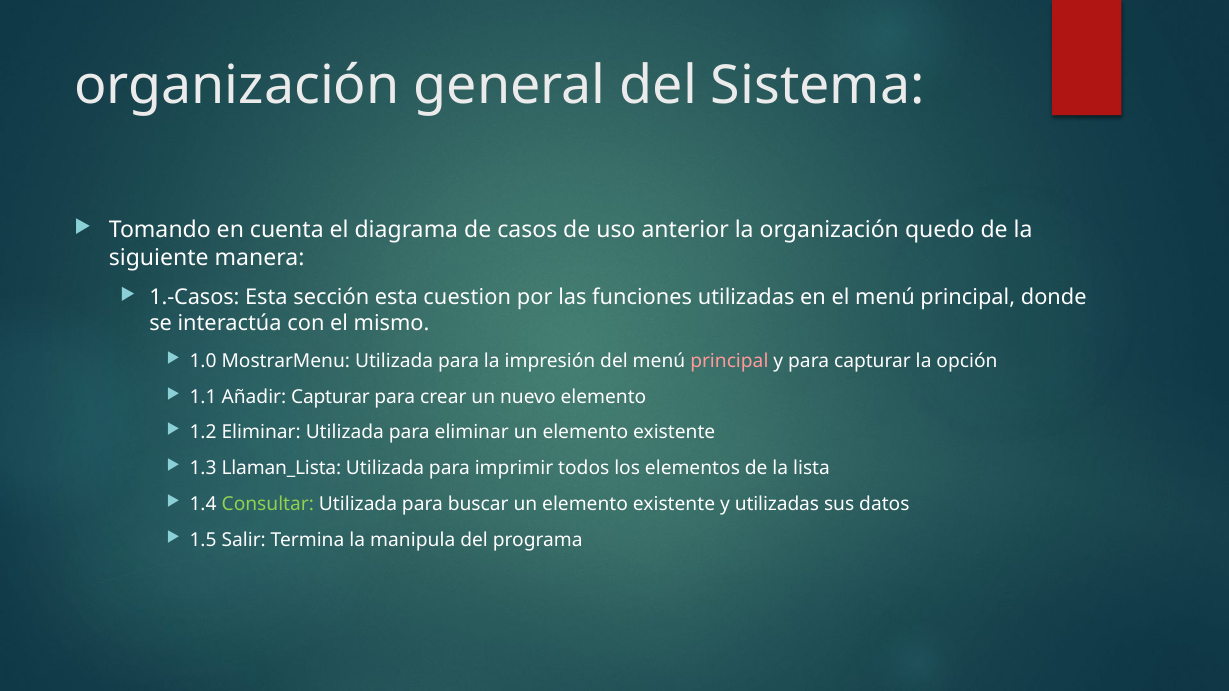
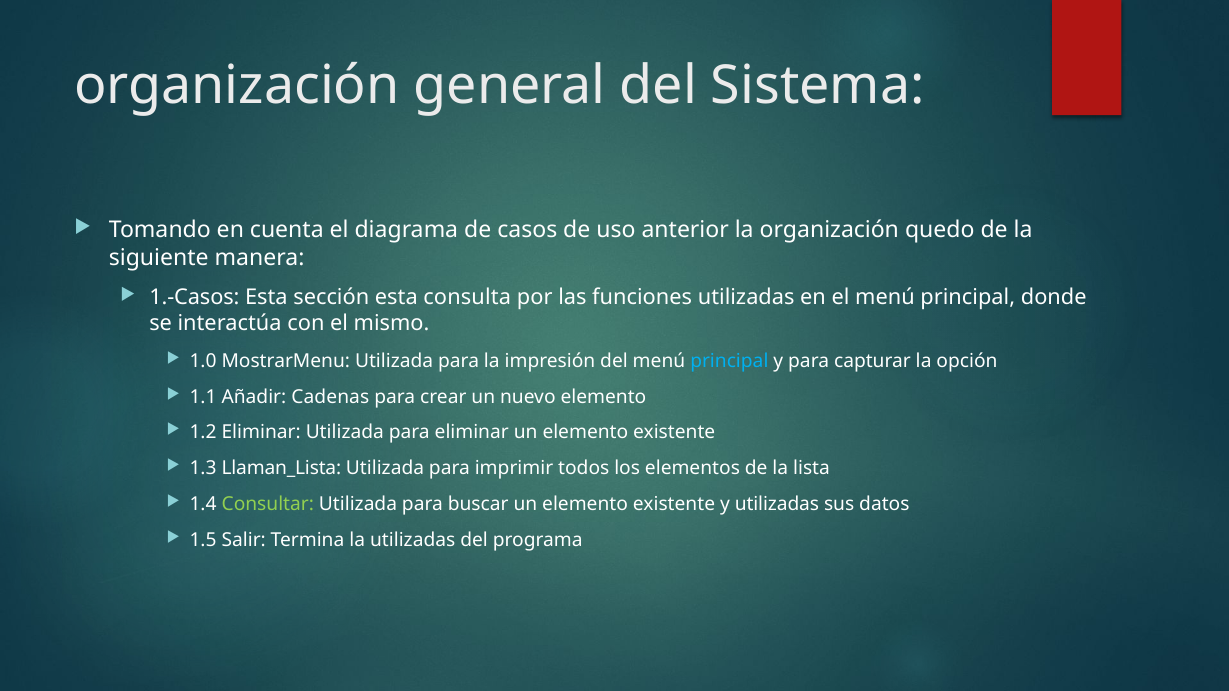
cuestion: cuestion -> consulta (467, 298)
principal colour: pink -> light blue (729, 361)
Añadir Capturar: Capturar -> Cadenas (330, 397)
la manipula: manipula -> utilizadas (413, 540)
